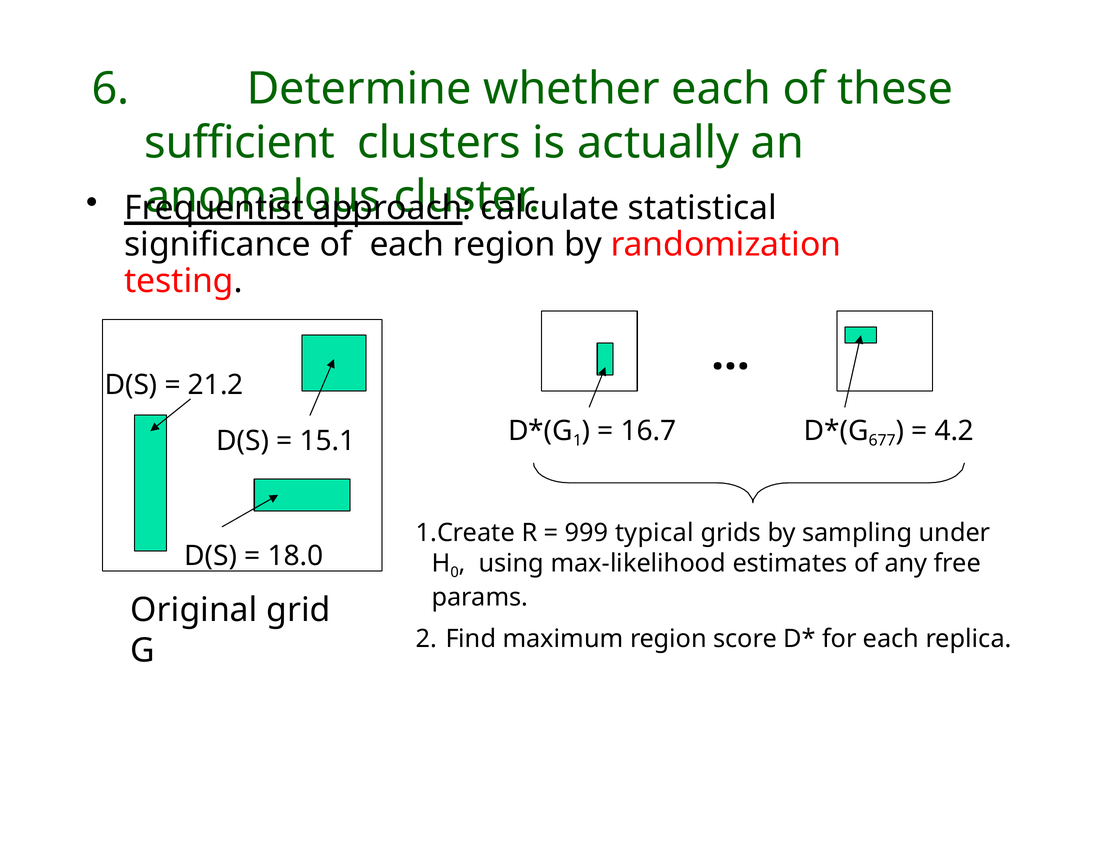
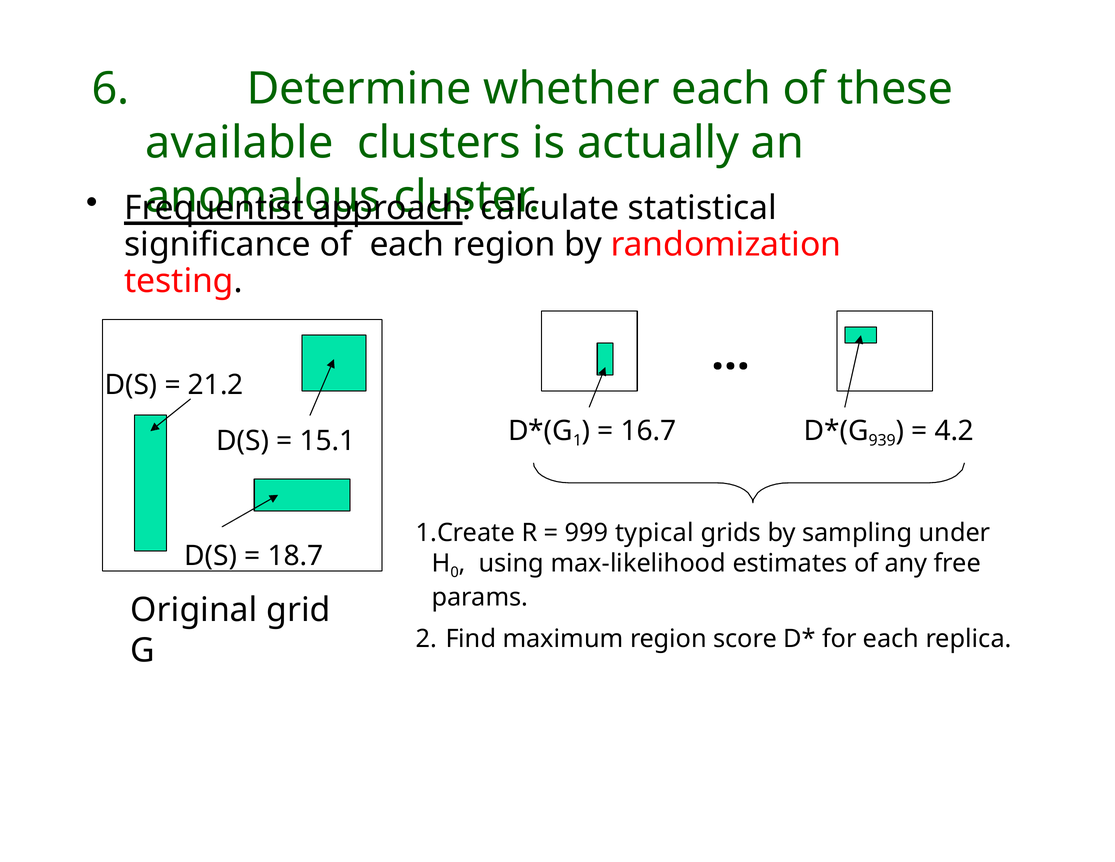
sufficient: sufficient -> available (239, 143)
677: 677 -> 939 (882, 440)
18.0: 18.0 -> 18.7 (296, 556)
